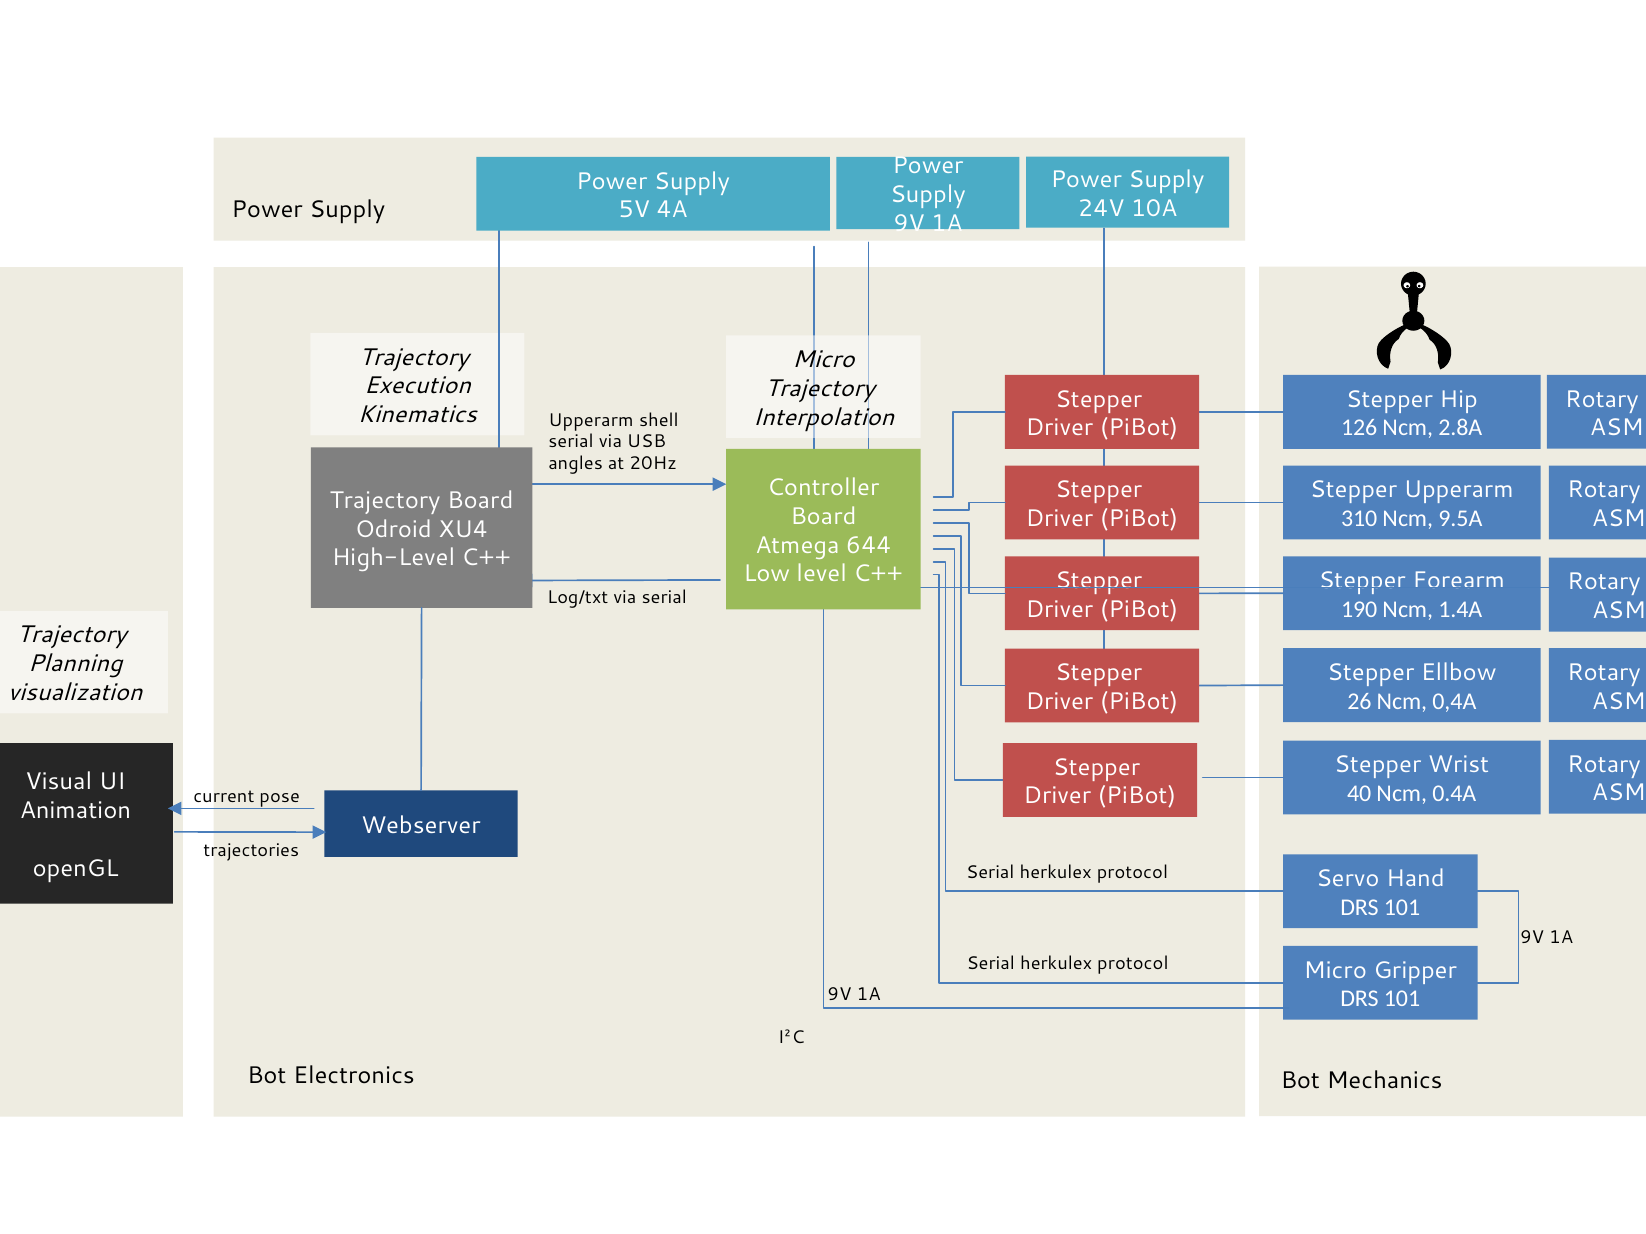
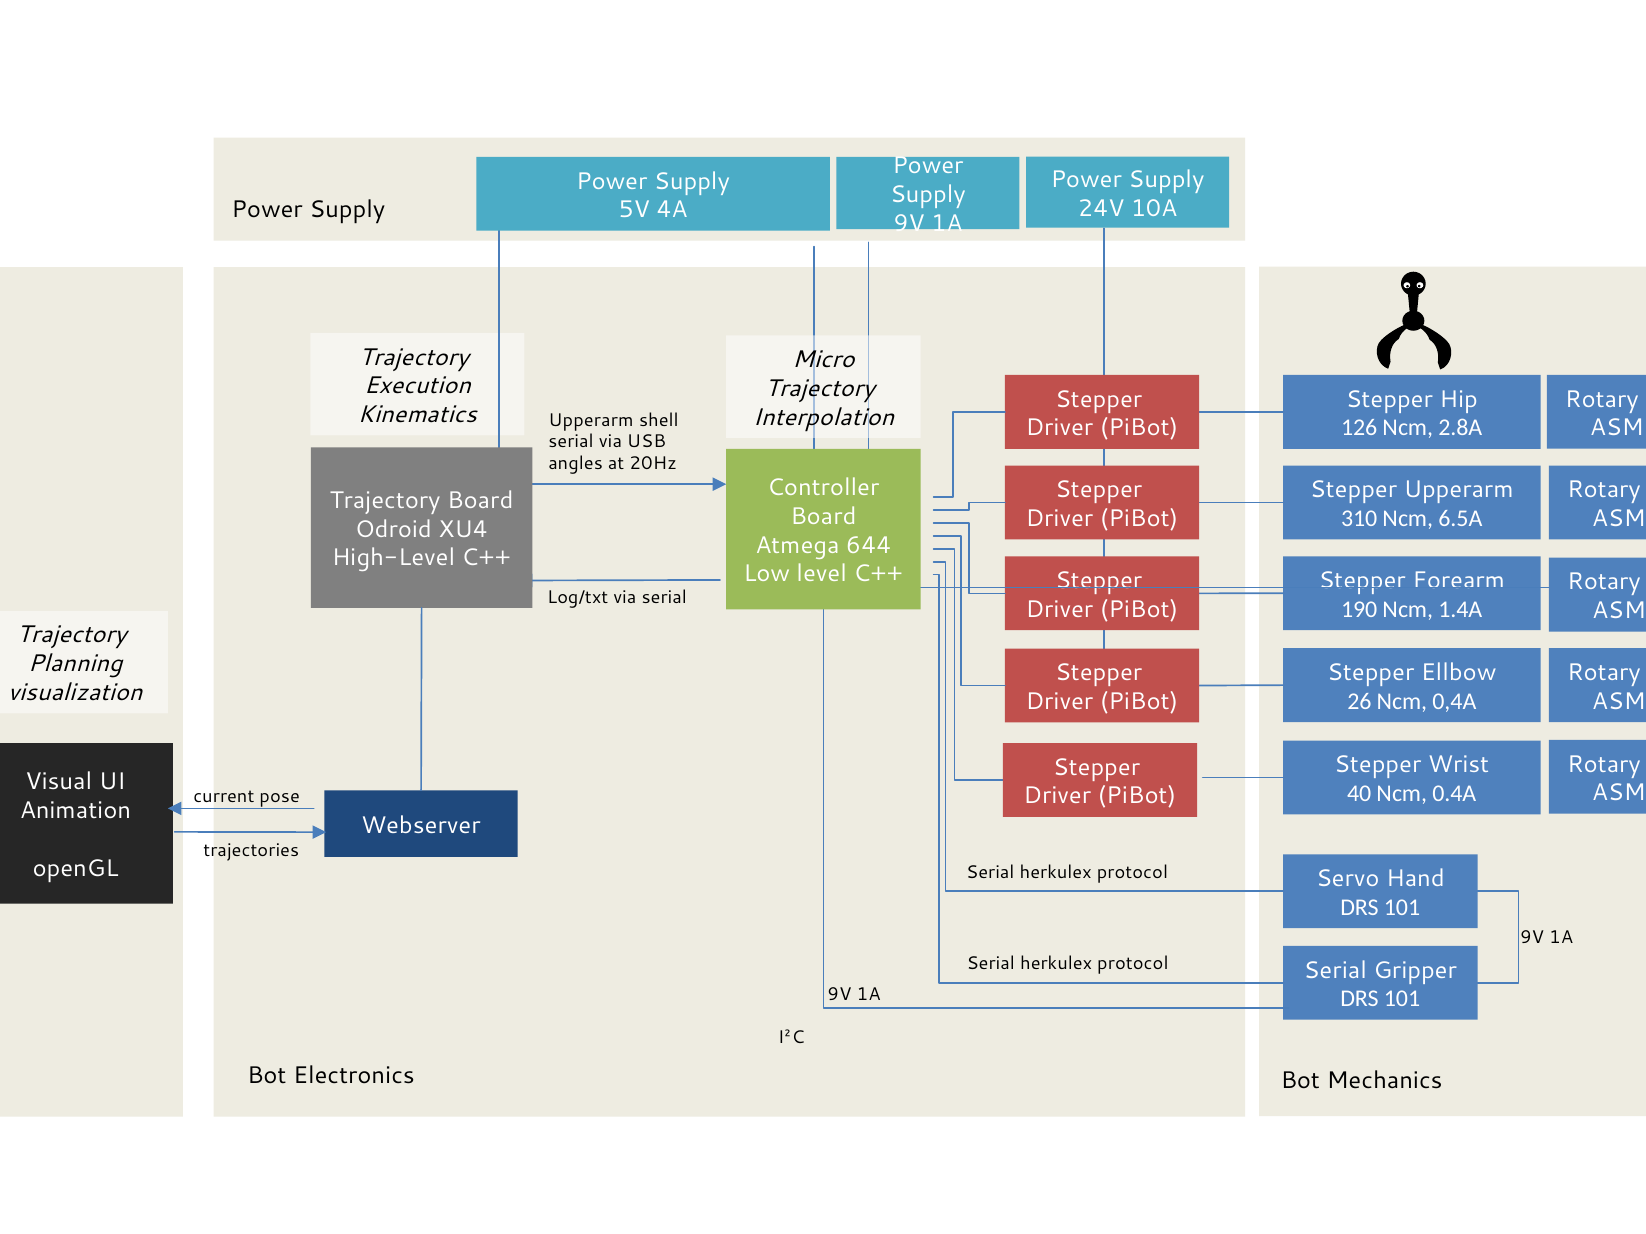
9.5A: 9.5A -> 6.5A (1460, 519)
Micro: Micro -> Serial (1335, 970)
